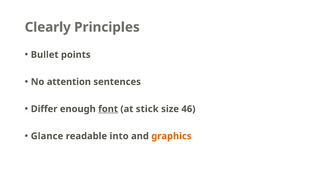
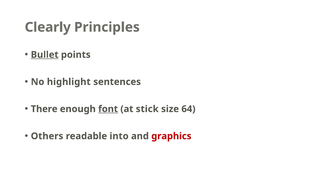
Bullet underline: none -> present (45, 55)
attention: attention -> highlight (69, 82)
Differ: Differ -> There (44, 109)
46: 46 -> 64 (188, 109)
Glance: Glance -> Others (47, 136)
graphics colour: orange -> red (171, 136)
